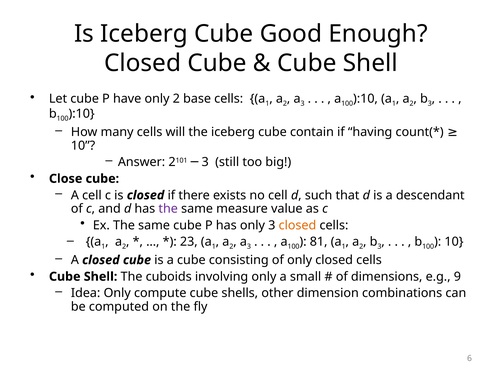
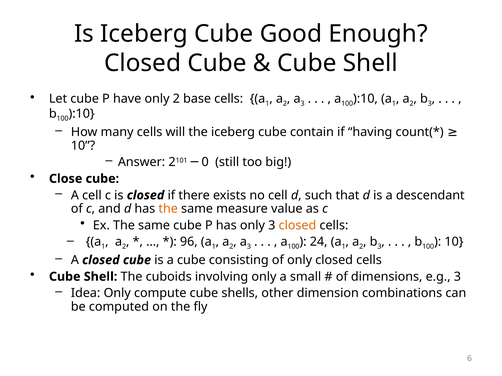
2101 3: 3 -> 0 (205, 162)
the colour: purple -> orange (168, 209)
23: 23 -> 96 (189, 242)
81: 81 -> 24 (319, 242)
e.g 9: 9 -> 3 (457, 277)
